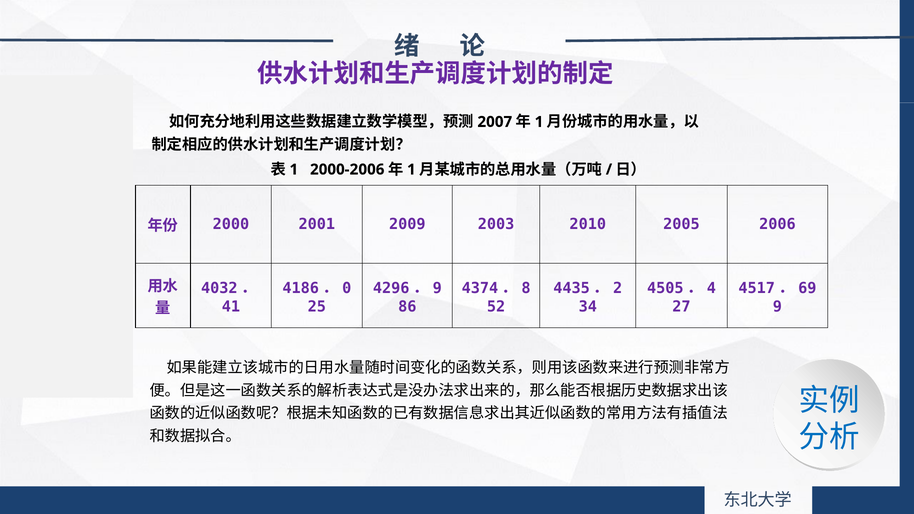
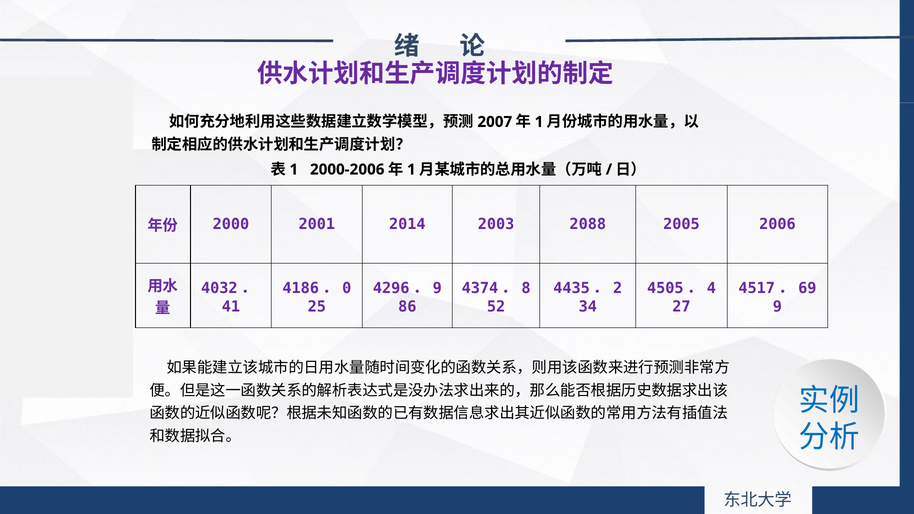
2009: 2009 -> 2014 (407, 224)
2010: 2010 -> 2088 (588, 224)
